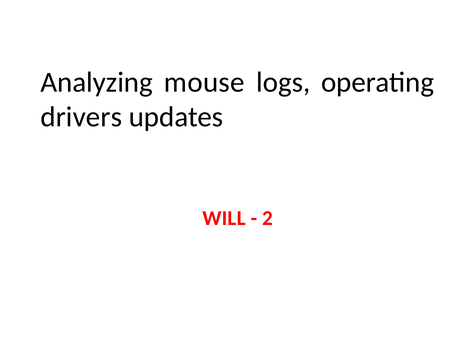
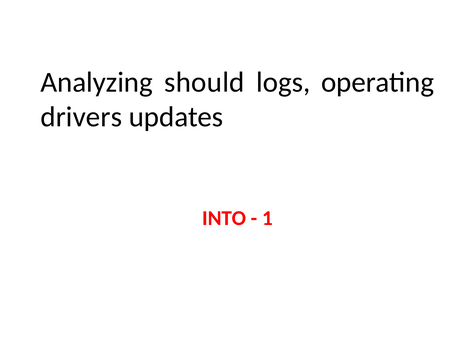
mouse: mouse -> should (204, 82)
WILL: WILL -> INTO (224, 218)
2: 2 -> 1 (267, 218)
